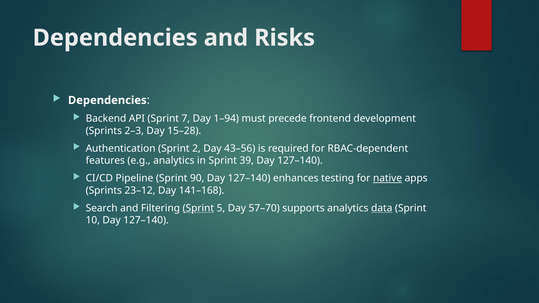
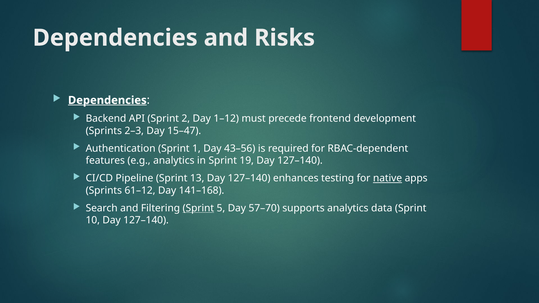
Dependencies underline: none -> present (107, 100)
7: 7 -> 2 (186, 119)
1–94: 1–94 -> 1–12 (226, 119)
15–28: 15–28 -> 15–47 (184, 131)
2: 2 -> 1 (196, 149)
39: 39 -> 19 (247, 161)
90: 90 -> 13 (197, 178)
23–12: 23–12 -> 61–12 (140, 191)
data underline: present -> none (382, 208)
